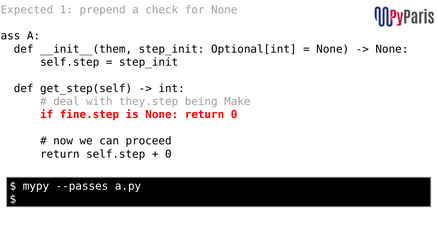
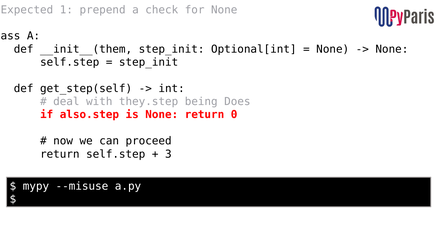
Make: Make -> Does (237, 102)
fine.step: fine.step -> also.step (89, 115)
0: 0 -> 3 (168, 154)
--passes: --passes -> --misuse (82, 186)
